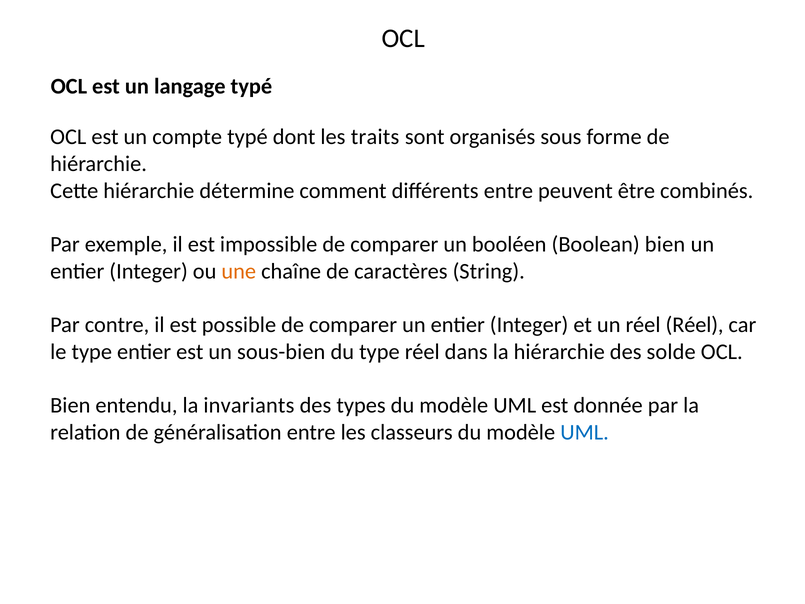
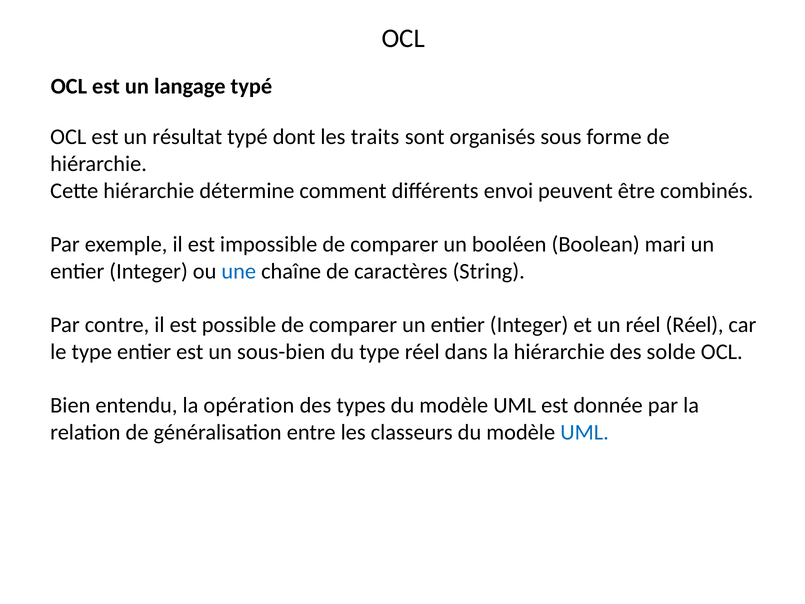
compte: compte -> résultat (187, 137)
différents entre: entre -> envoi (508, 191)
Boolean bien: bien -> mari (665, 244)
une colour: orange -> blue (239, 271)
invariants: invariants -> opération (249, 405)
